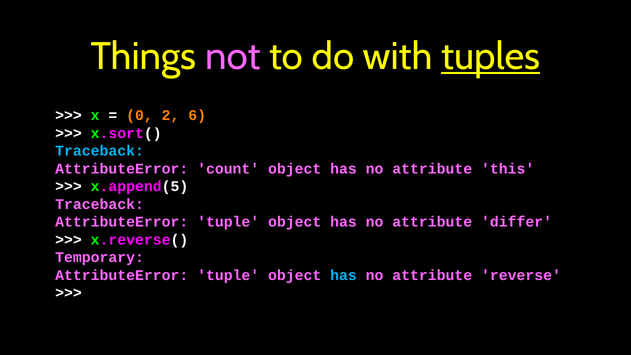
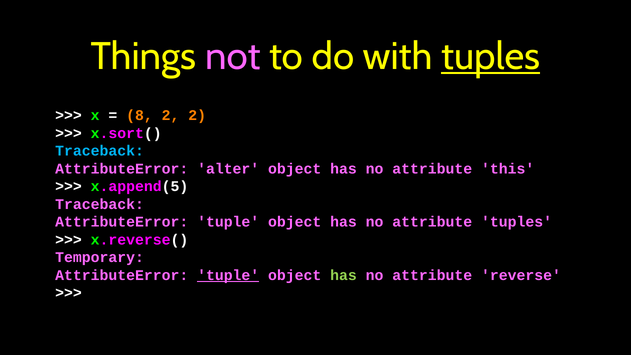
0: 0 -> 8 (140, 116)
2 6: 6 -> 2 (197, 116)
count: count -> alter (228, 169)
attribute differ: differ -> tuples (517, 222)
tuple underline: none -> present (228, 275)
has colour: light blue -> light green (344, 275)
